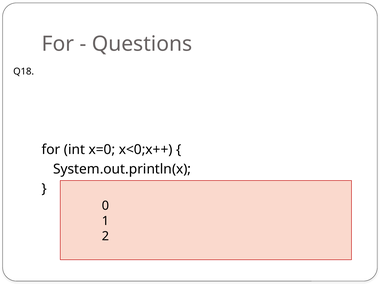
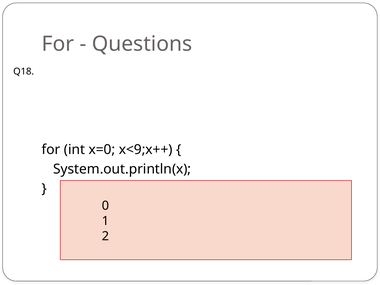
x<0;x++: x<0;x++ -> x<9;x++ (146, 150)
